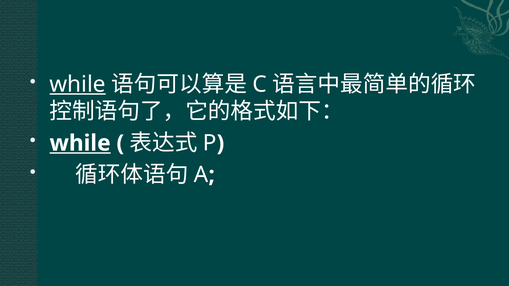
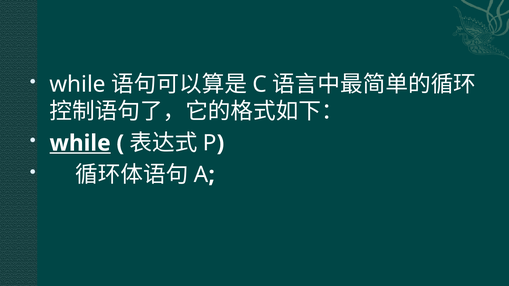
while underline: present -> none (78, 84)
